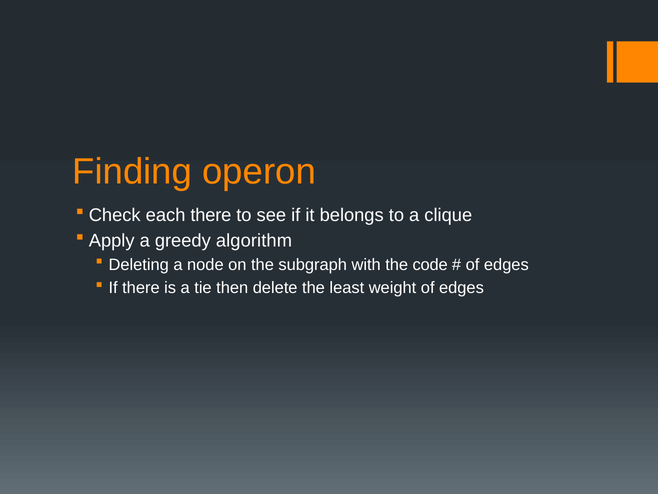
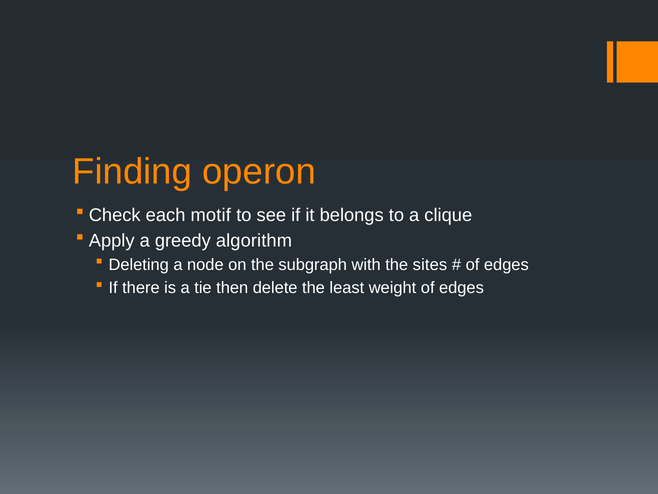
each there: there -> motif (211, 215)
code: code -> sites (430, 264)
